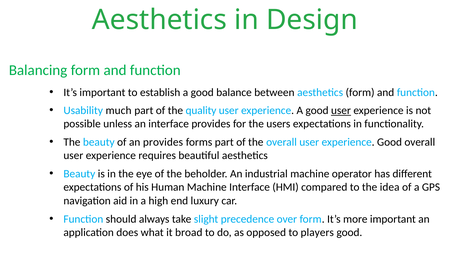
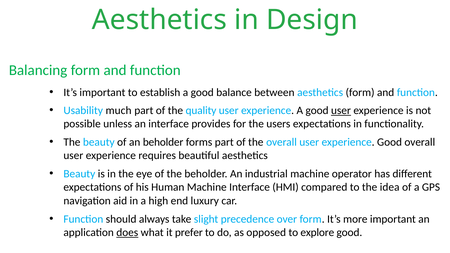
an provides: provides -> beholder (163, 142)
does underline: none -> present (127, 233)
broad: broad -> prefer (189, 233)
players: players -> explore (317, 233)
